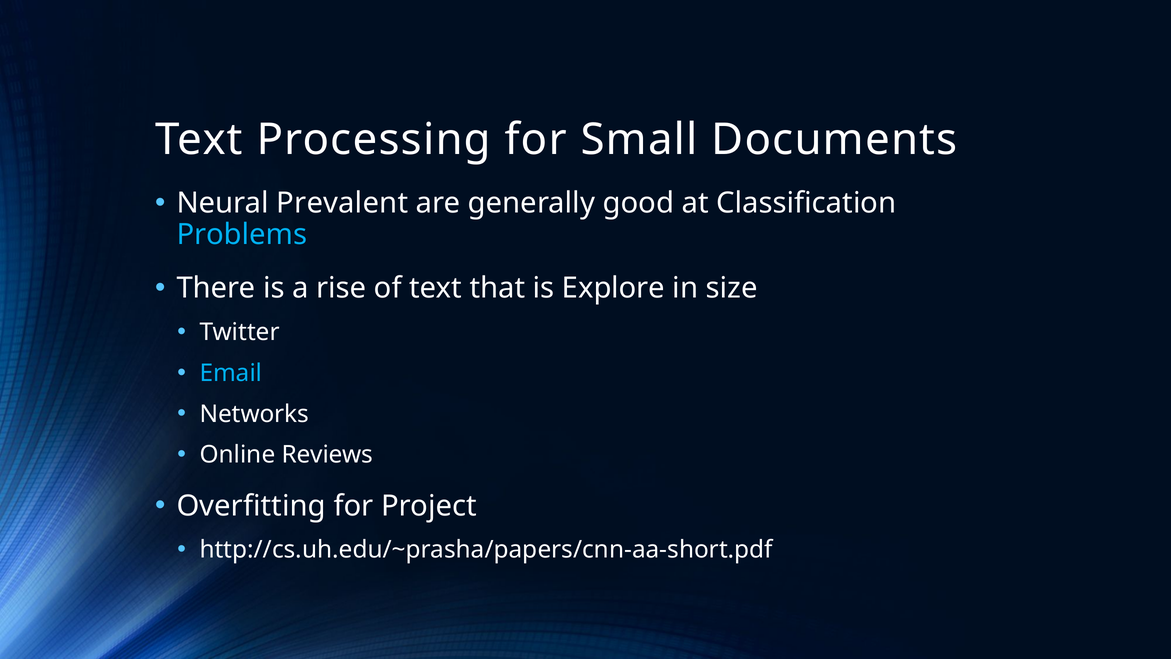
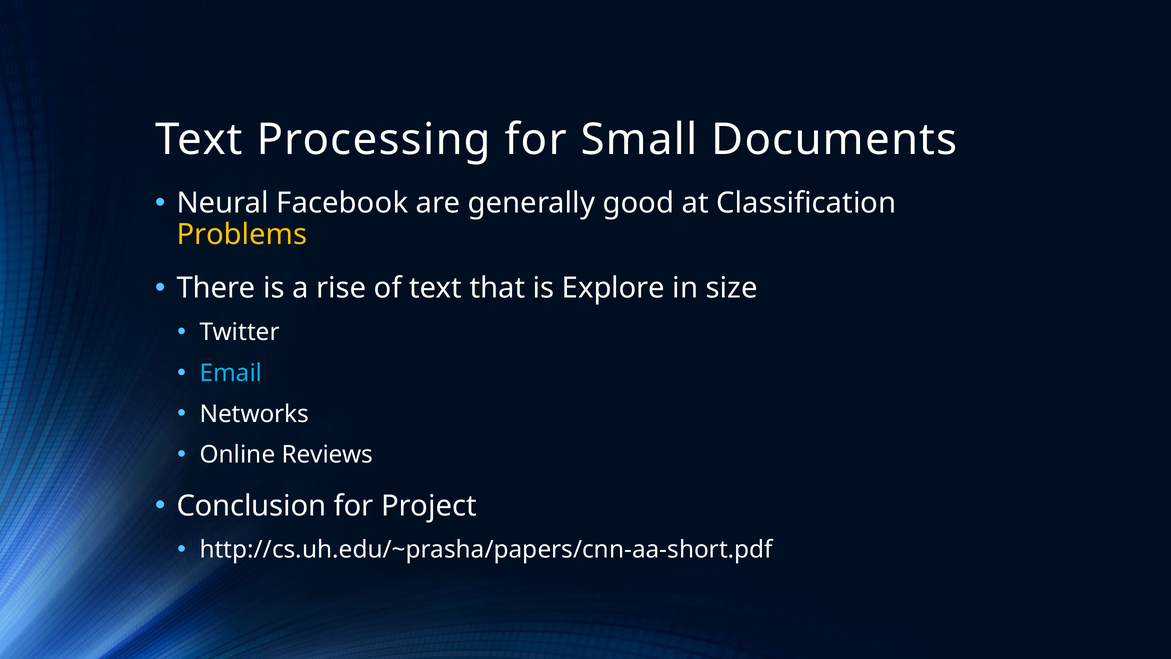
Prevalent: Prevalent -> Facebook (342, 203)
Problems colour: light blue -> yellow (242, 235)
Overfitting: Overfitting -> Conclusion (251, 506)
